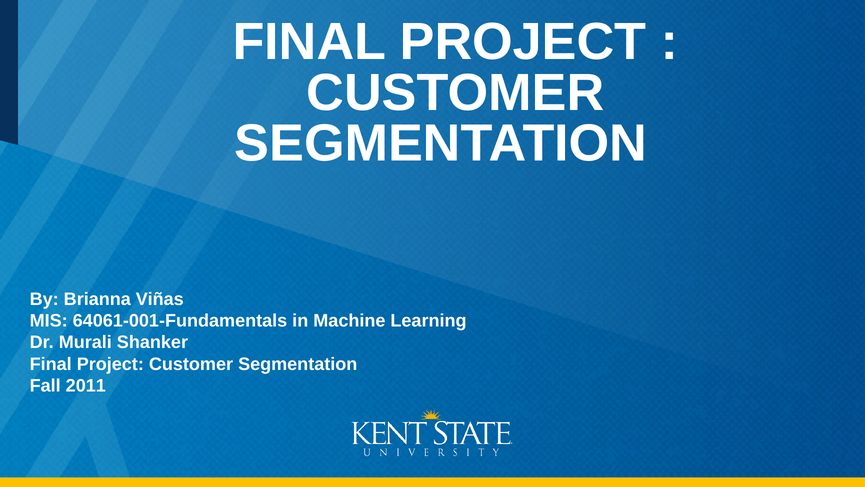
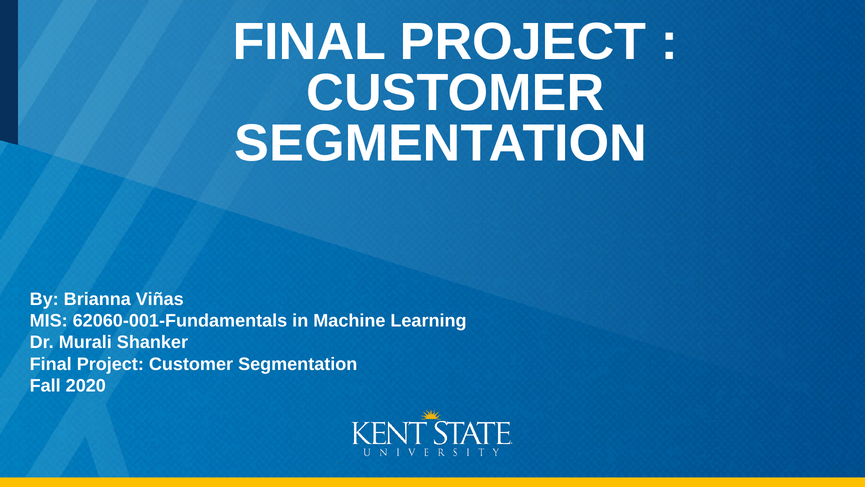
64061-001-Fundamentals: 64061-001-Fundamentals -> 62060-001-Fundamentals (180, 320)
2011: 2011 -> 2020 (86, 385)
